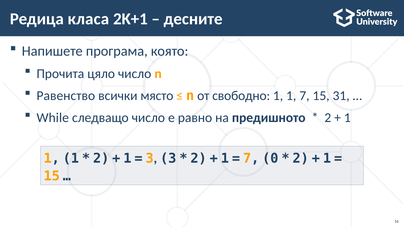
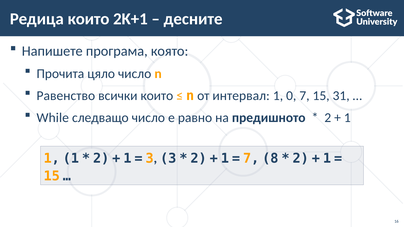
Редица класа: класа -> които (89, 19)
всички място: място -> които (157, 96)
свободно: свободно -> интервал (241, 96)
1: 1 -> 0 (291, 96)
0: 0 -> 8 (270, 159)
